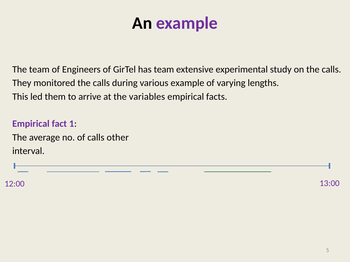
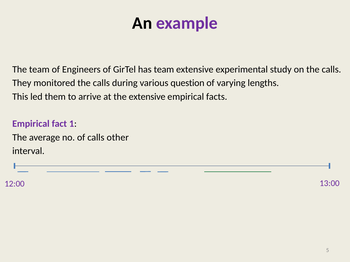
various example: example -> question (187, 83)
the variables: variables -> extensive (147, 97)
